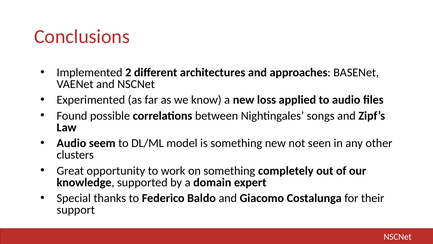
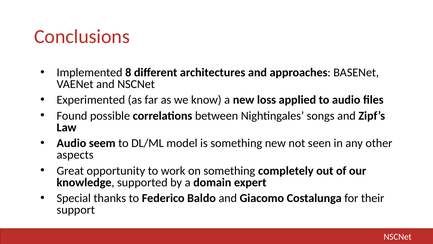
2: 2 -> 8 (128, 72)
clusters: clusters -> aspects (75, 155)
